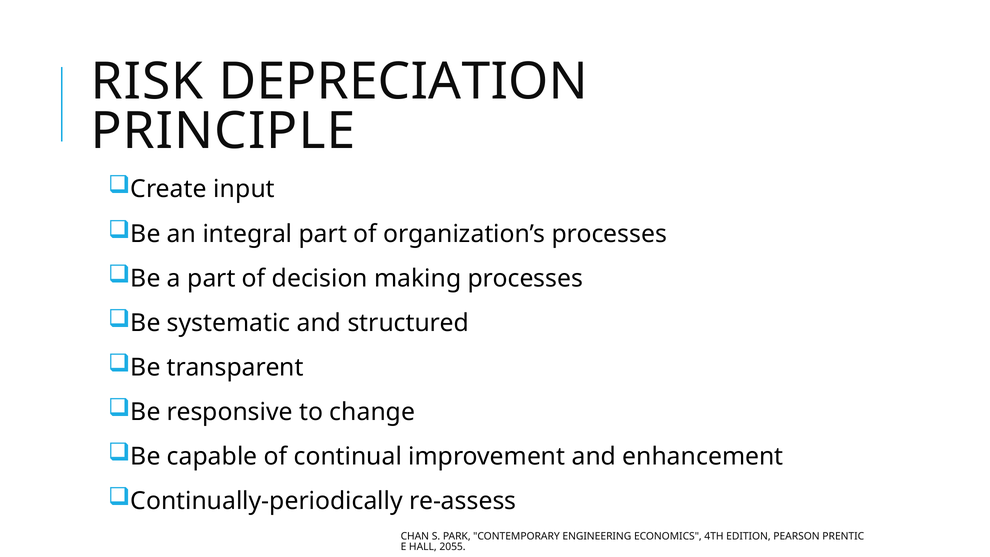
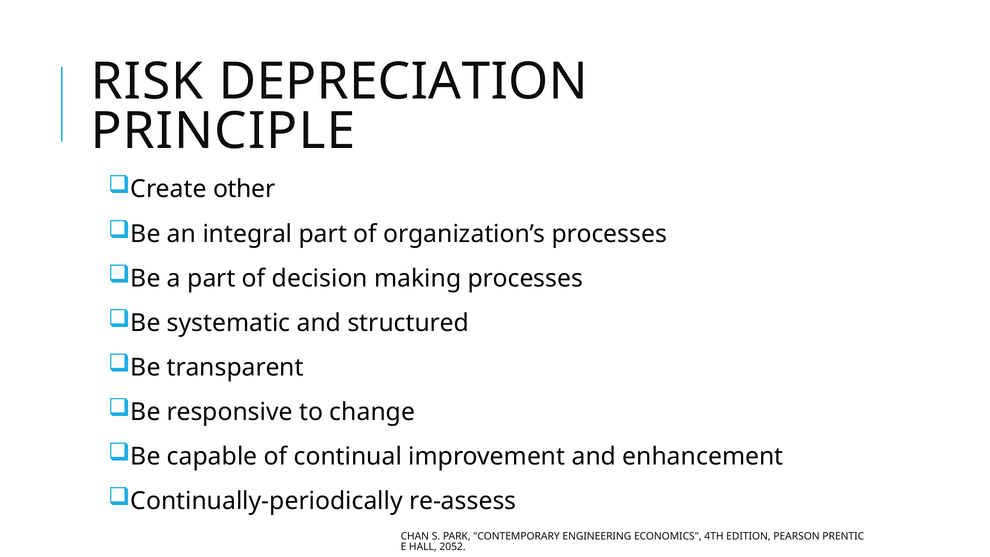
input: input -> other (244, 189)
2055: 2055 -> 2052 (453, 547)
